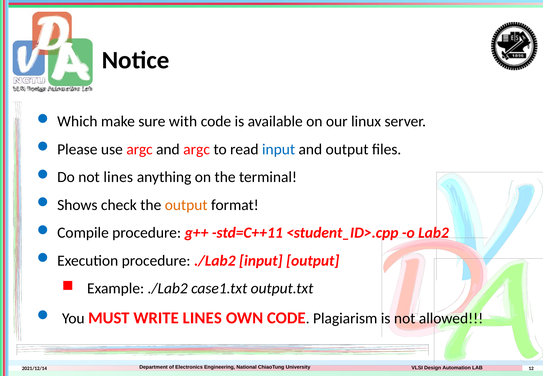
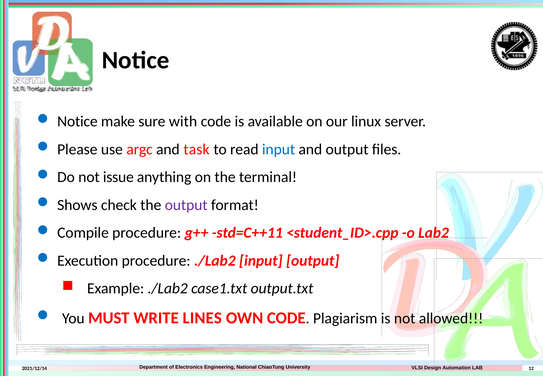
Which: Which -> Notice (77, 121)
and argc: argc -> task (197, 149)
not lines: lines -> issue (118, 177)
output colour: orange -> purple (186, 205)
